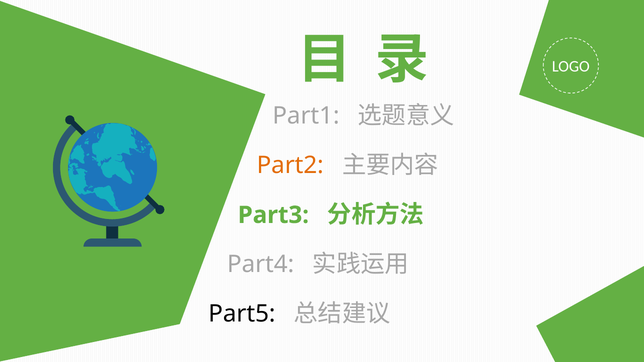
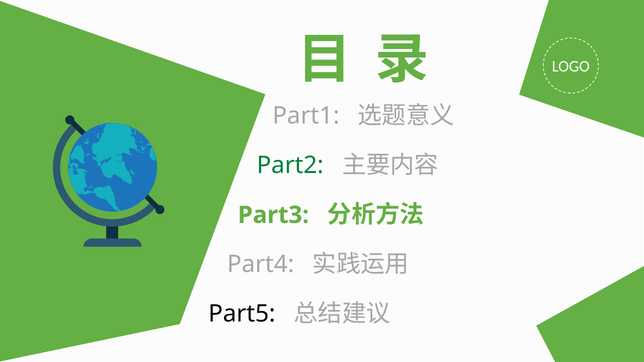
Part2 colour: orange -> green (290, 166)
